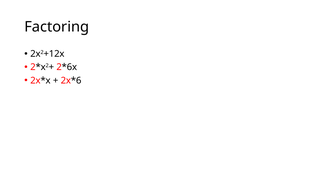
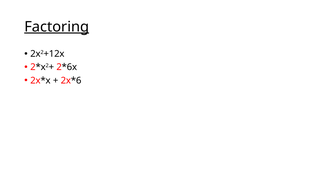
Factoring underline: none -> present (57, 27)
